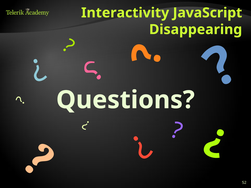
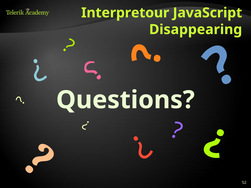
Interactivity: Interactivity -> Interpretour (125, 13)
